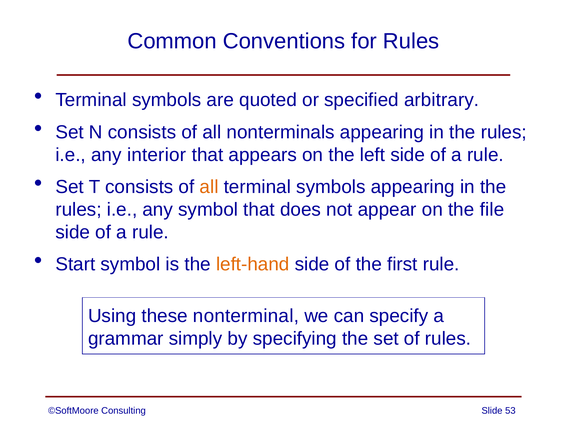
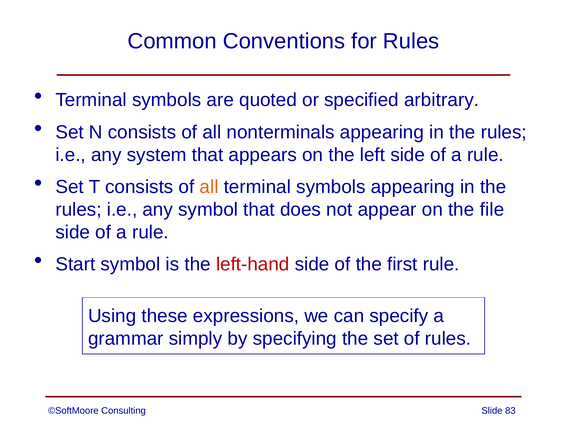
interior: interior -> system (157, 155)
left-hand colour: orange -> red (253, 264)
nonterminal: nonterminal -> expressions (246, 316)
53: 53 -> 83 (510, 411)
